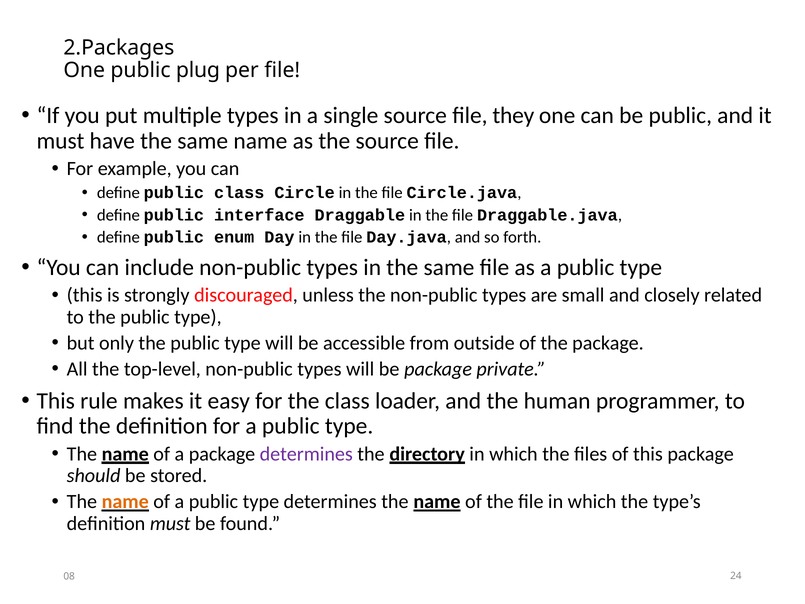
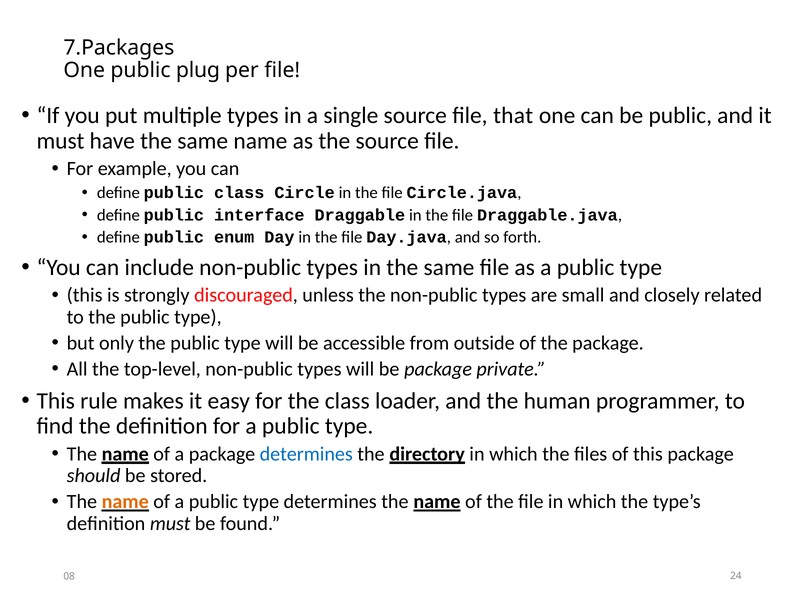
2.Packages: 2.Packages -> 7.Packages (119, 47)
they: they -> that (513, 115)
determines colour: purple -> blue (306, 454)
